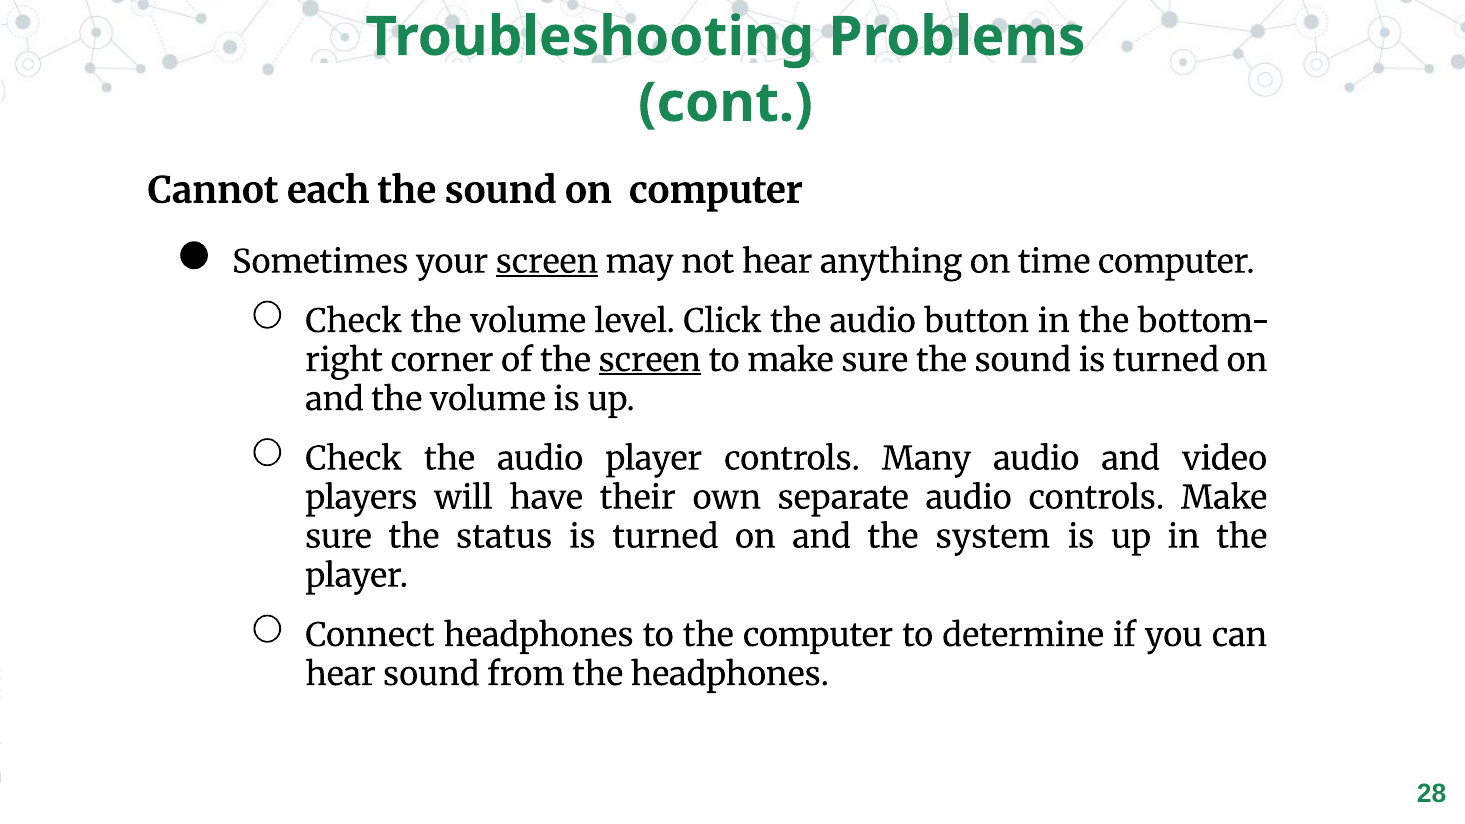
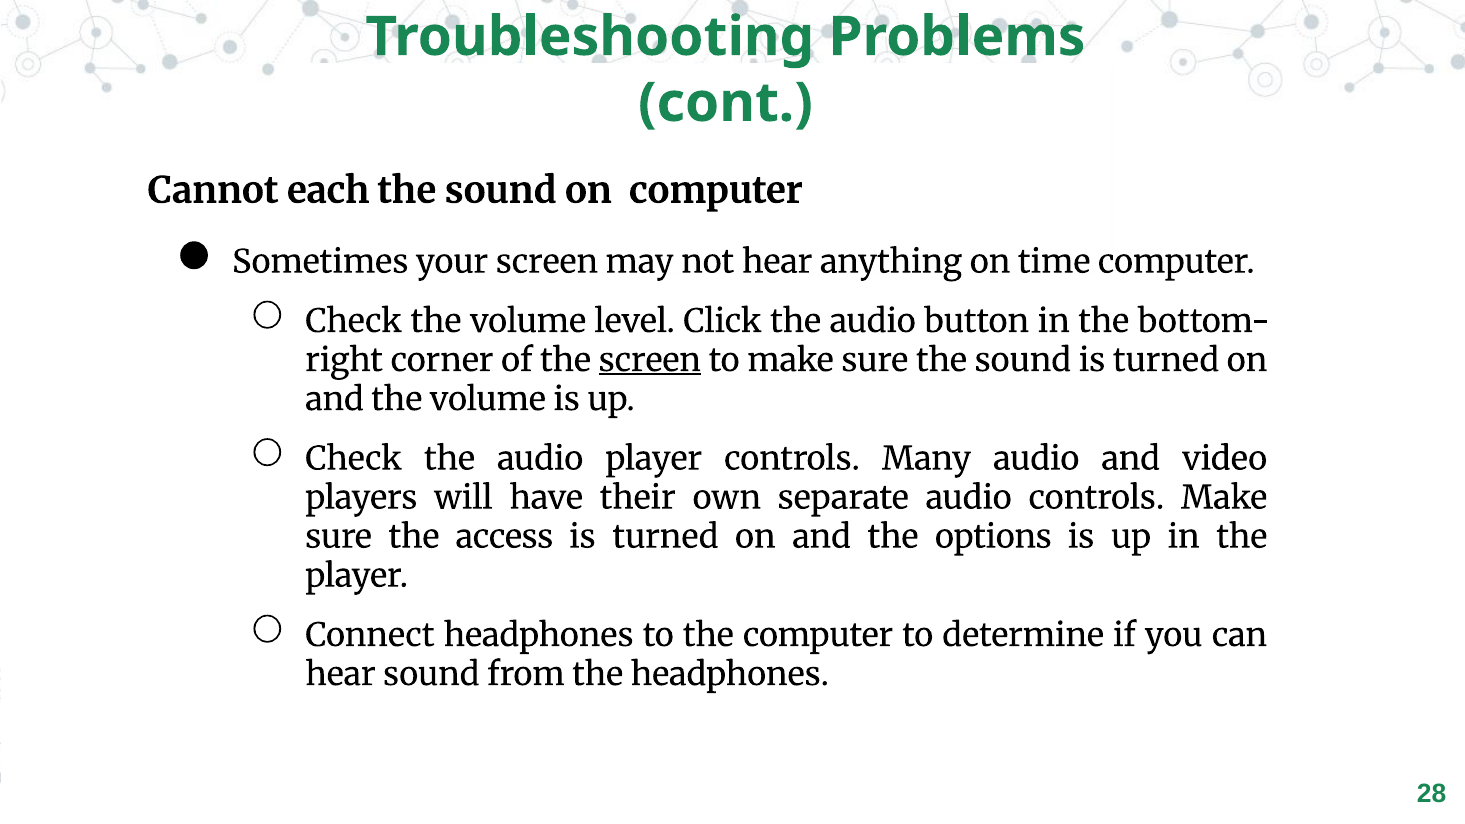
screen underline: present -> none (547, 262)
status: status -> access (504, 537)
system: system -> options (993, 537)
